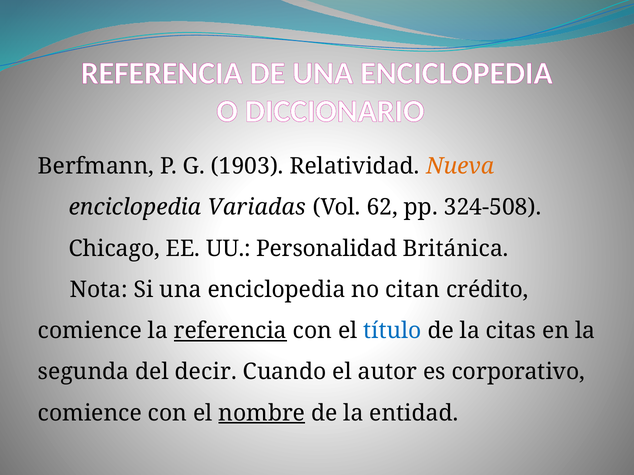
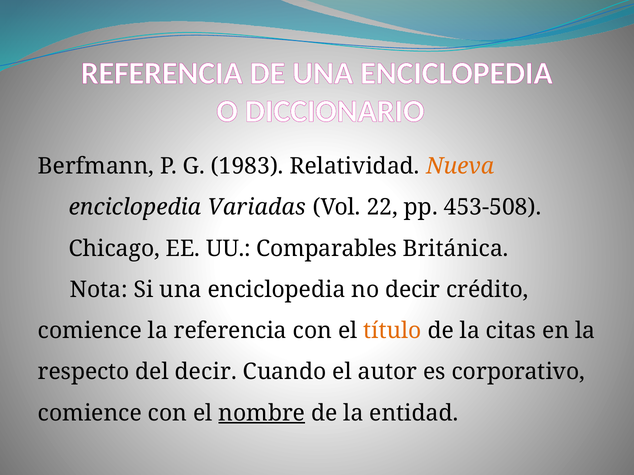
1903: 1903 -> 1983 (247, 166)
62: 62 -> 22 (382, 208)
324-508: 324-508 -> 453-508 (493, 208)
Personalidad: Personalidad -> Comparables (327, 249)
no citan: citan -> decir (413, 290)
referencia underline: present -> none (230, 331)
título colour: blue -> orange (393, 331)
segunda: segunda -> respecto (84, 372)
